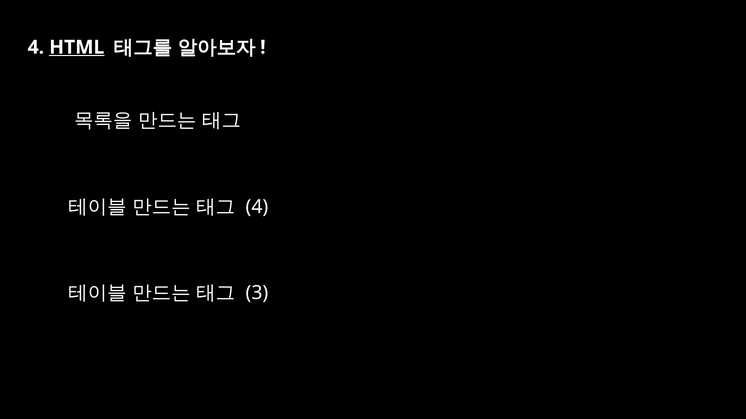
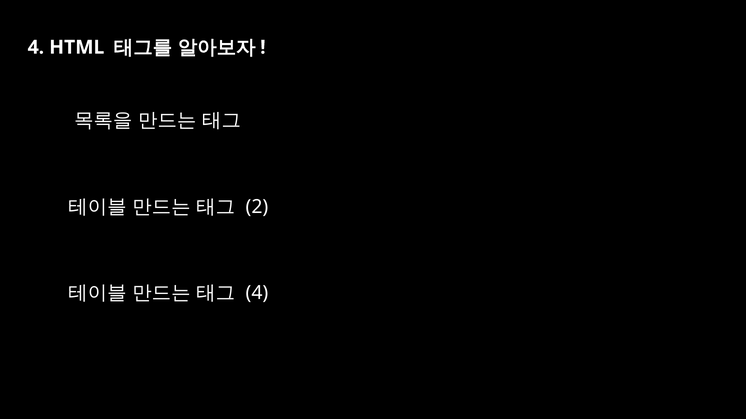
HTML underline: present -> none (77, 47)
4: 4 -> 2 (257, 207)
3: 3 -> 4 (257, 294)
